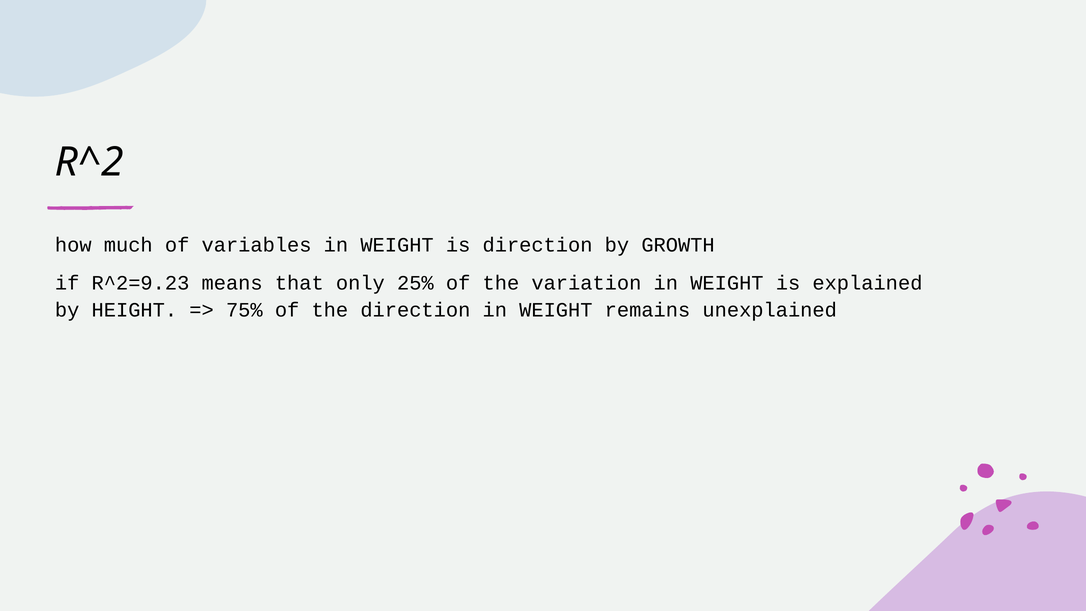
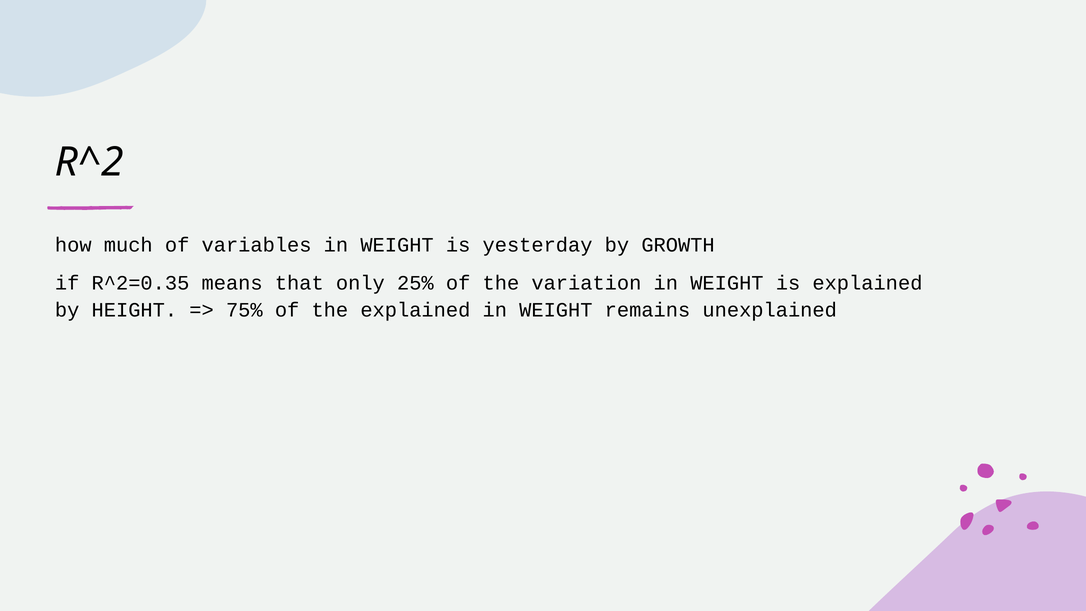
is direction: direction -> yesterday (538, 245)
R^2=9.23: R^2=9.23 -> R^2=0.35 (140, 283)
the direction: direction -> explained (415, 310)
